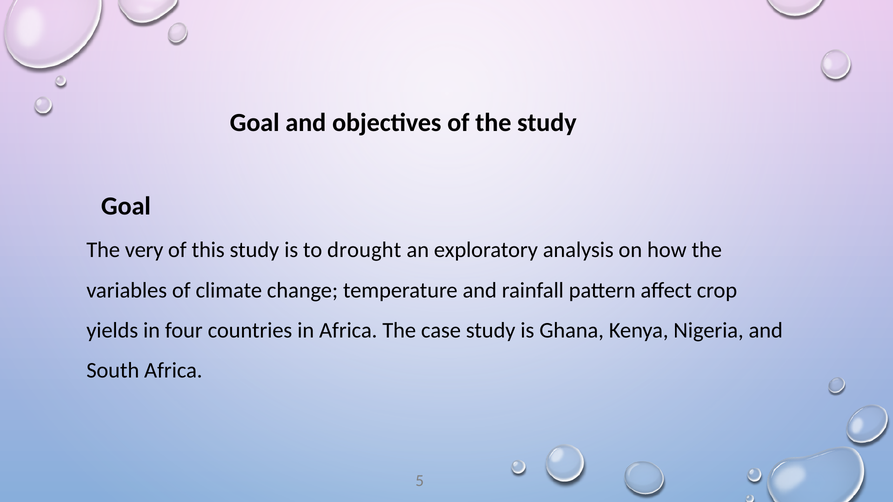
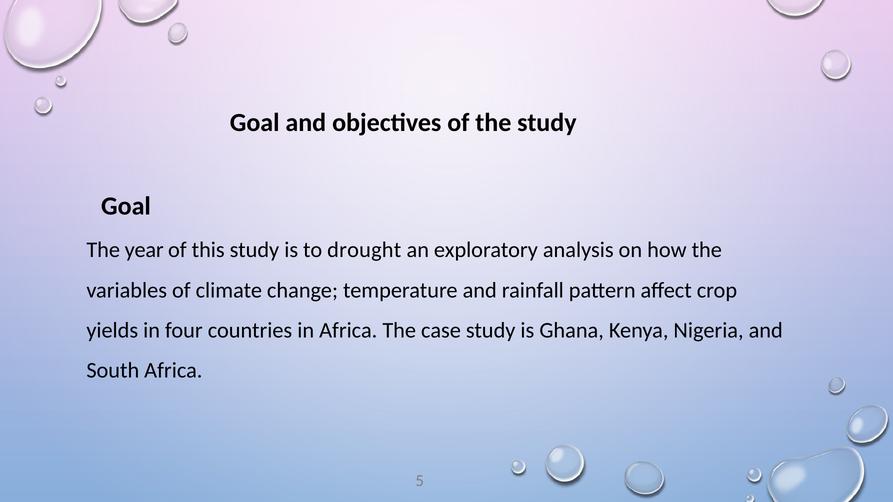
very: very -> year (144, 250)
